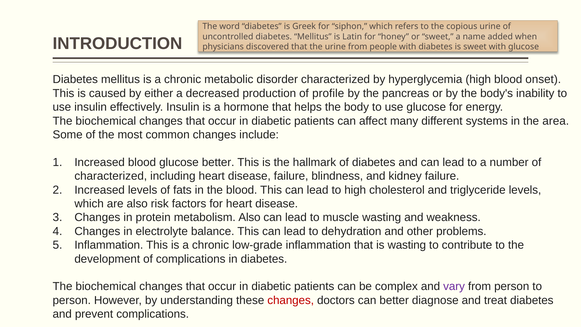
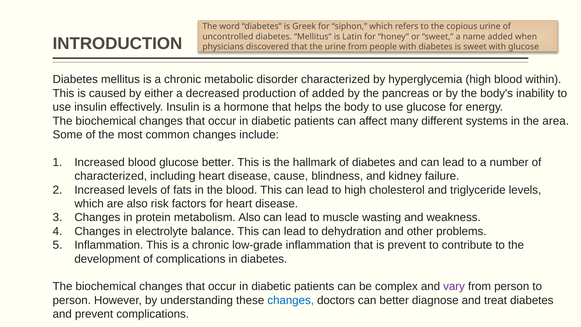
onset: onset -> within (543, 79)
of profile: profile -> added (328, 93)
disease failure: failure -> cause (291, 176)
is wasting: wasting -> prevent (407, 245)
changes colour: red -> blue (291, 300)
